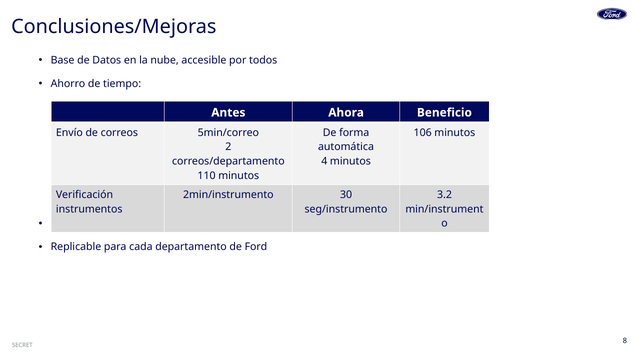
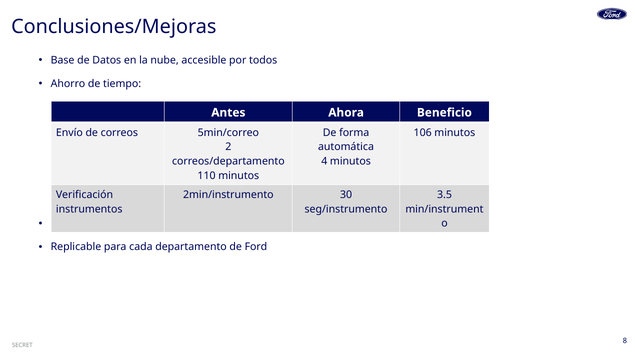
3.2: 3.2 -> 3.5 (444, 195)
